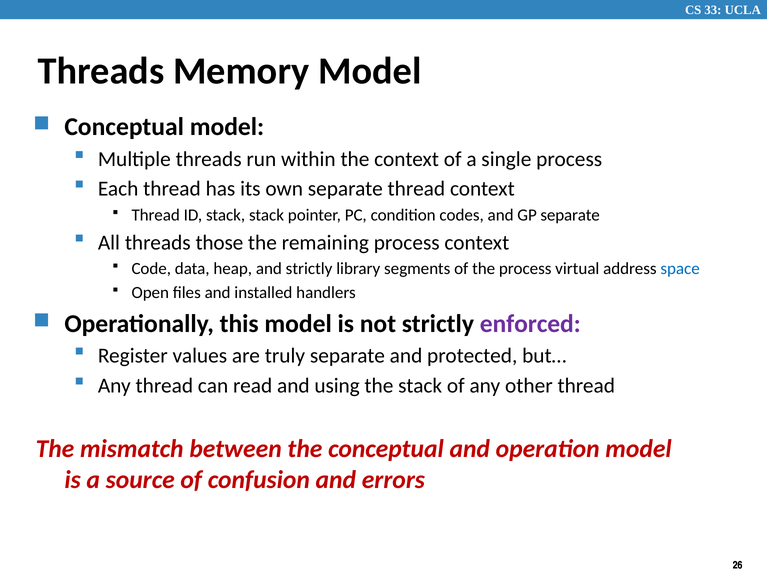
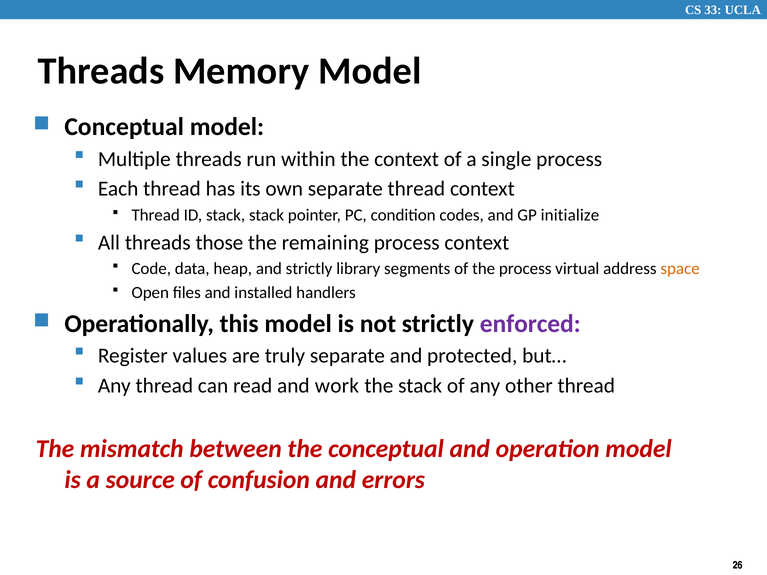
GP separate: separate -> initialize (570, 215)
space colour: blue -> orange (680, 269)
using: using -> work (337, 386)
